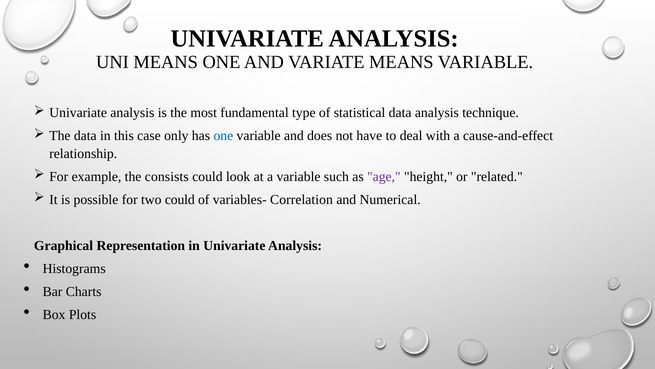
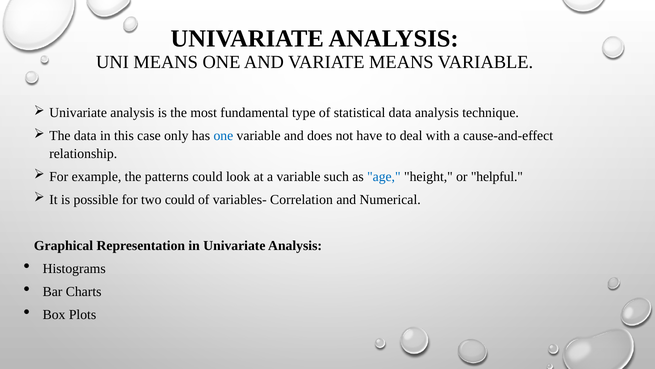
consists: consists -> patterns (167, 176)
age colour: purple -> blue (384, 176)
related: related -> helpful (497, 176)
